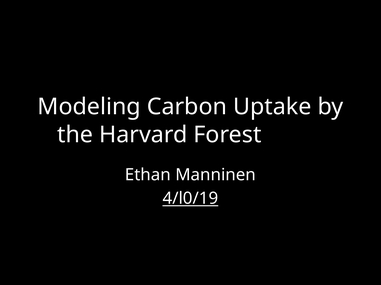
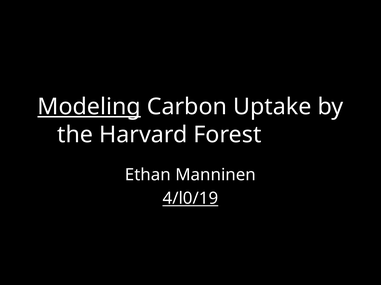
Modeling underline: none -> present (89, 107)
